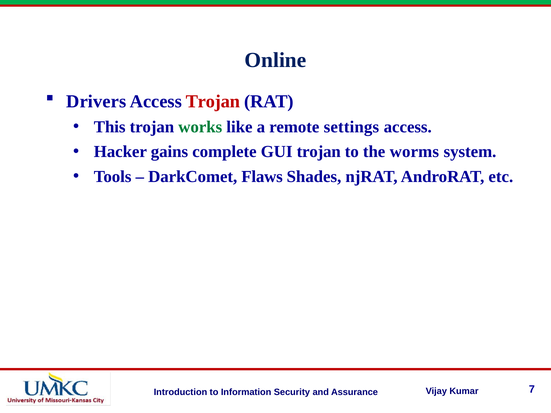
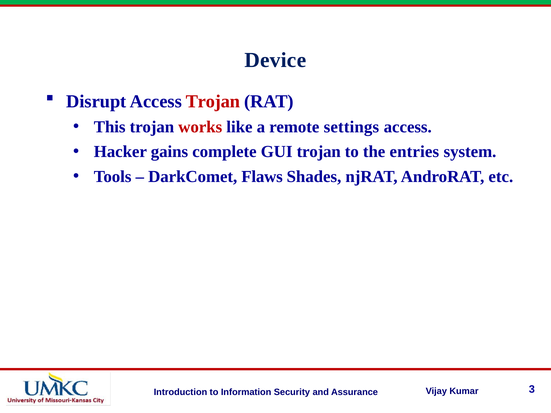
Online: Online -> Device (275, 60)
Drivers: Drivers -> Disrupt (96, 101)
works colour: green -> red (200, 127)
worms: worms -> entries (414, 152)
7: 7 -> 3 (532, 390)
